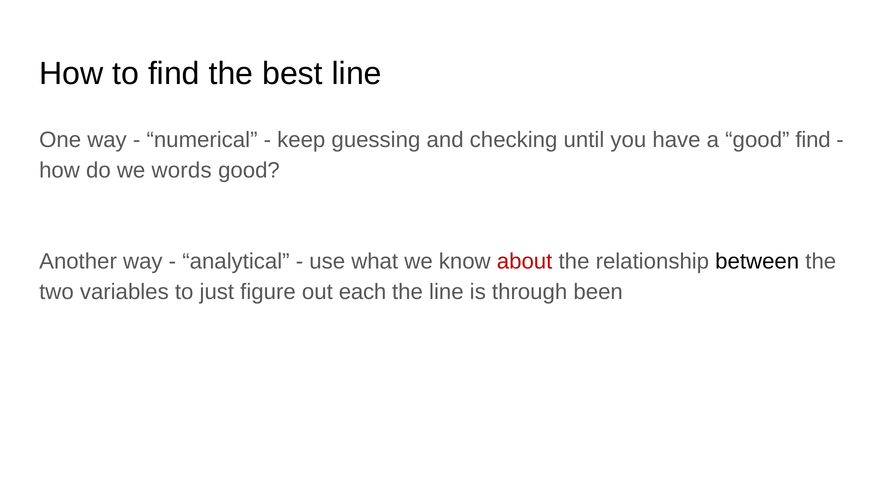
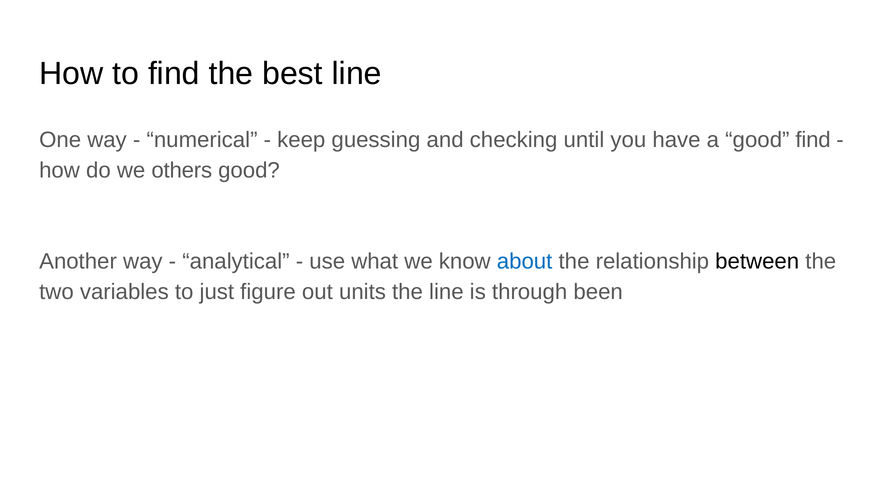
words: words -> others (182, 170)
about colour: red -> blue (525, 261)
each: each -> units (362, 292)
